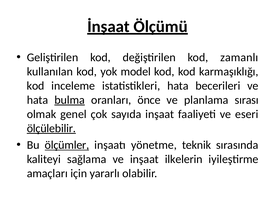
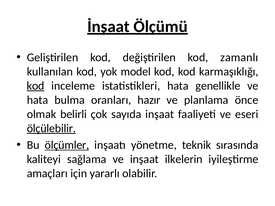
kod underline: none -> present (36, 86)
becerileri: becerileri -> genellikle (218, 86)
bulma underline: present -> none (70, 100)
önce: önce -> hazır (149, 100)
sırası: sırası -> önce (247, 100)
genel: genel -> belirli (74, 114)
